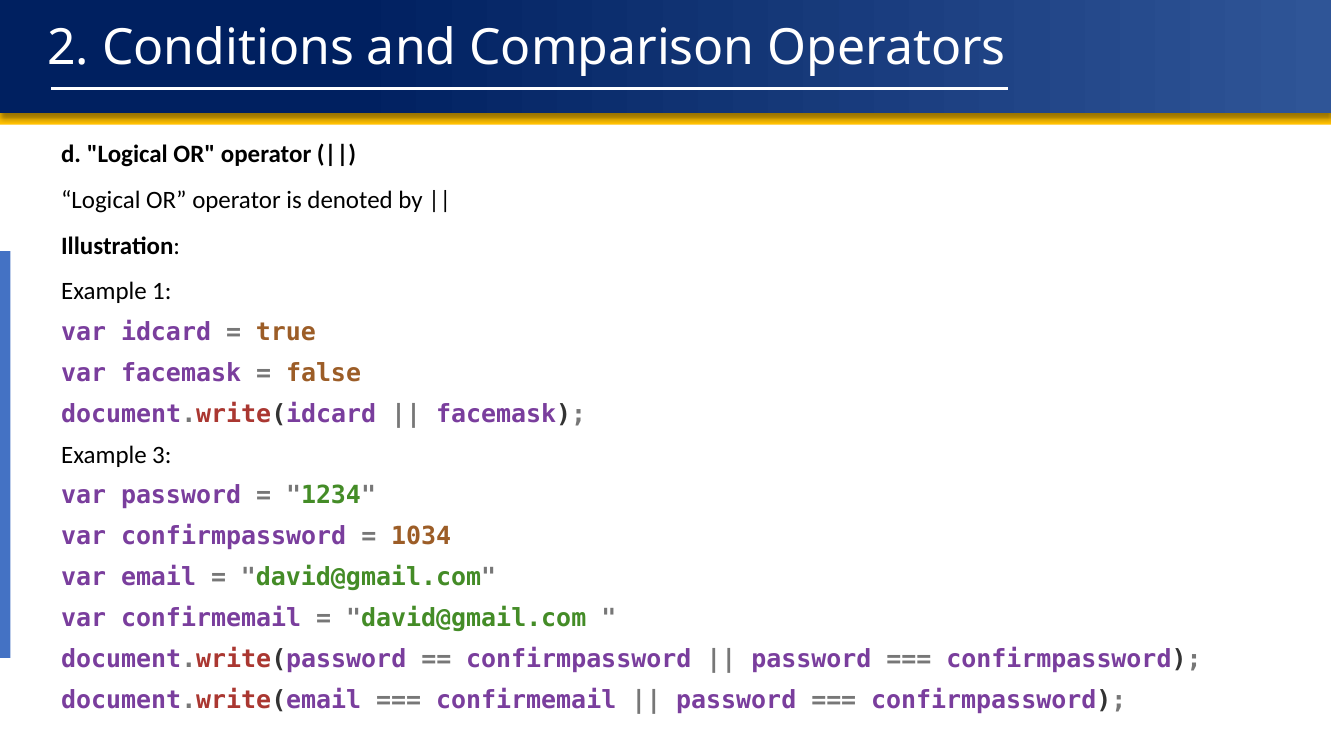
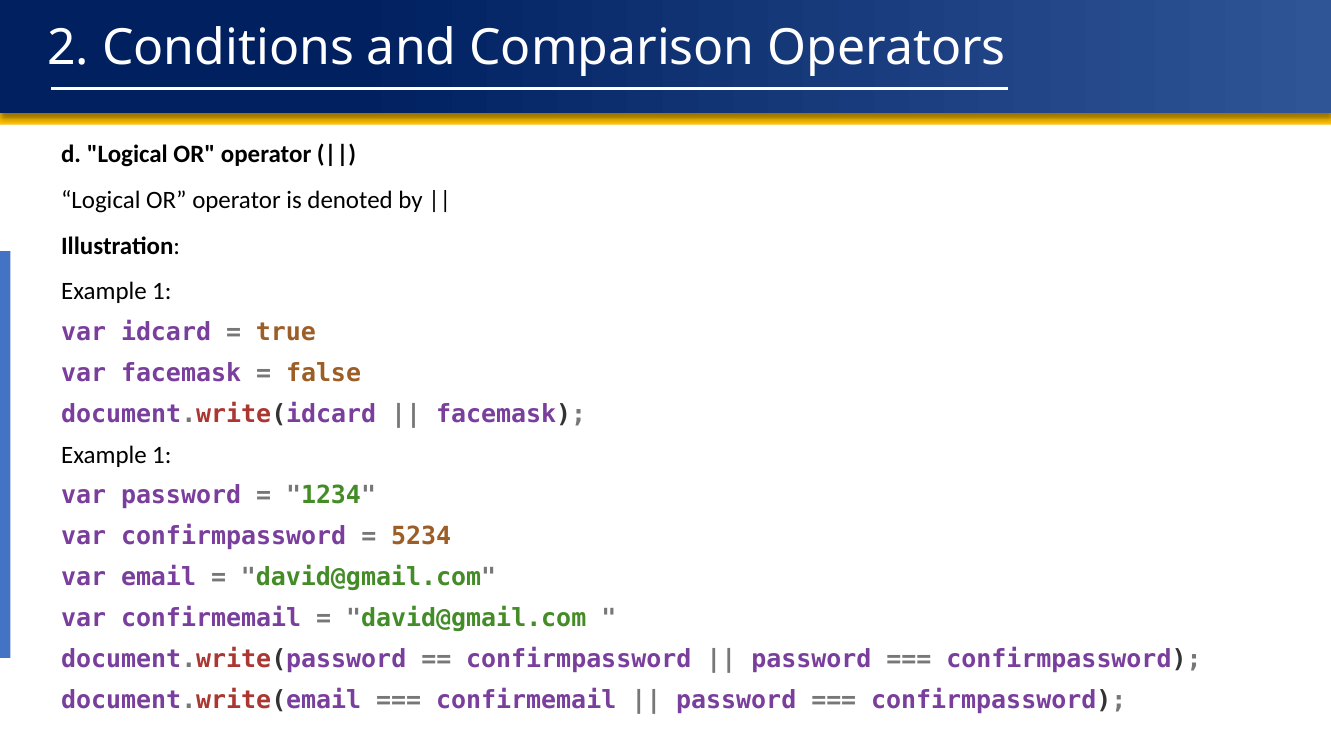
3: 3 -> 1 (162, 455)
1034: 1034 -> 5234 (421, 536)
